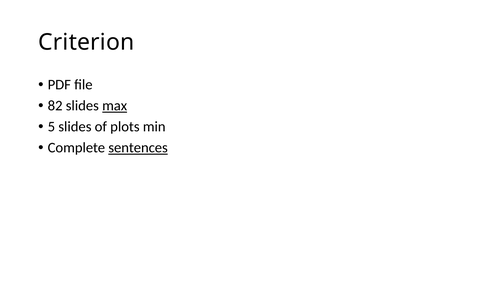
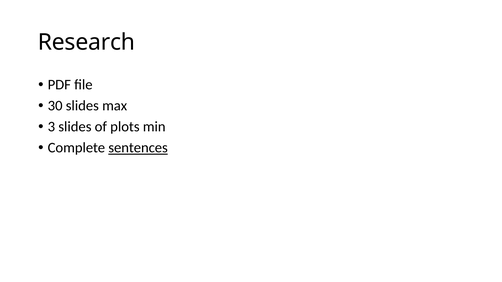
Criterion: Criterion -> Research (86, 42)
82: 82 -> 30 (55, 106)
max underline: present -> none (115, 106)
5: 5 -> 3 (51, 127)
